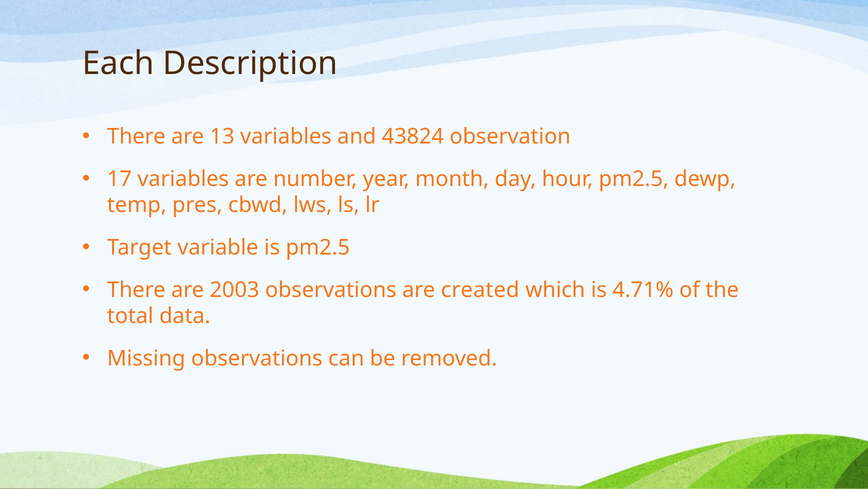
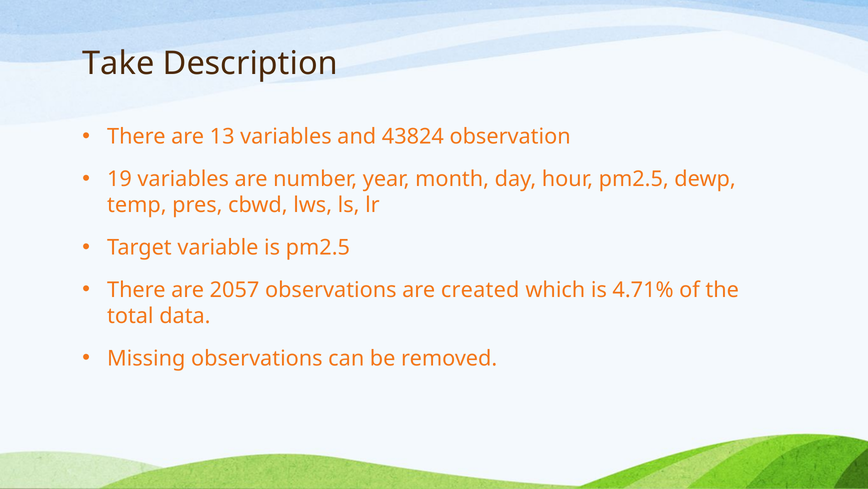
Each: Each -> Take (118, 63)
17: 17 -> 19 (119, 179)
2003: 2003 -> 2057 (235, 290)
